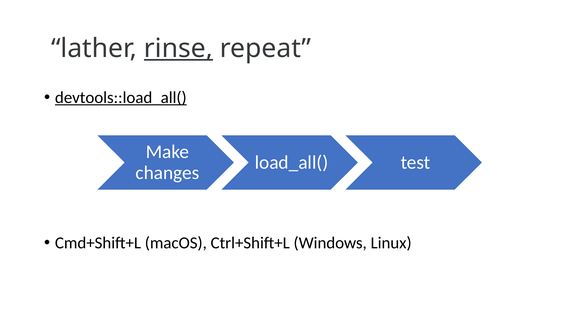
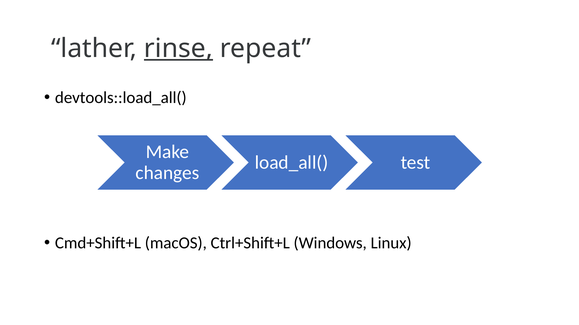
devtools::load_all( underline: present -> none (121, 98)
